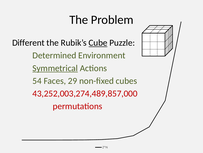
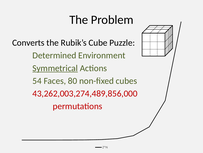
Different: Different -> Converts (28, 43)
Cube underline: present -> none (98, 43)
29: 29 -> 80 (73, 80)
43,252,003,274,489,857,000: 43,252,003,274,489,857,000 -> 43,262,003,274,489,856,000 (85, 93)
